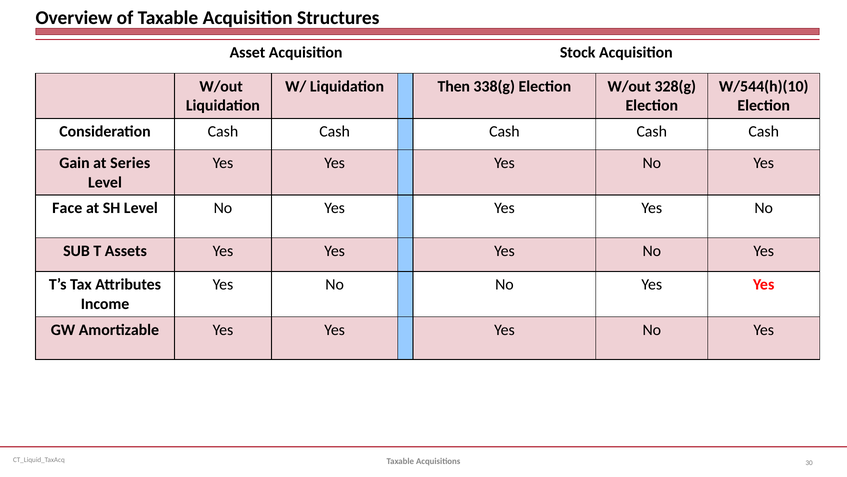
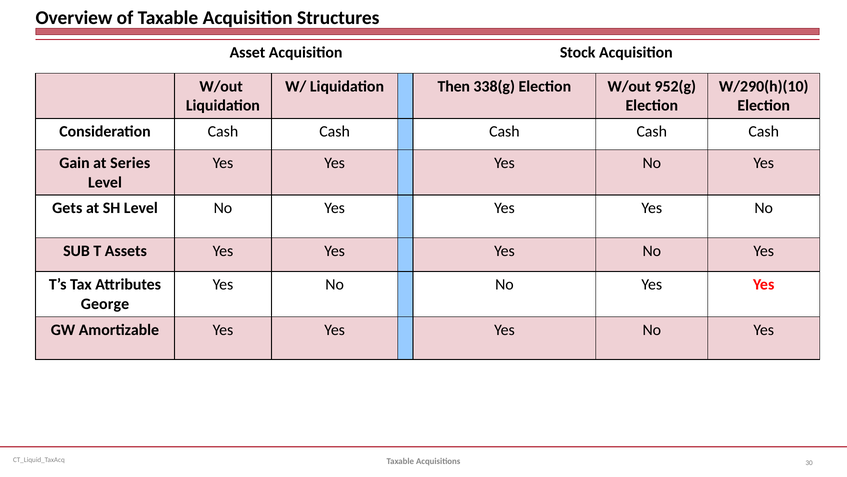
328(g: 328(g -> 952(g (675, 86)
W/544(h)(10: W/544(h)(10 -> W/290(h)(10 (764, 86)
Face: Face -> Gets (67, 208)
Income: Income -> George (105, 304)
